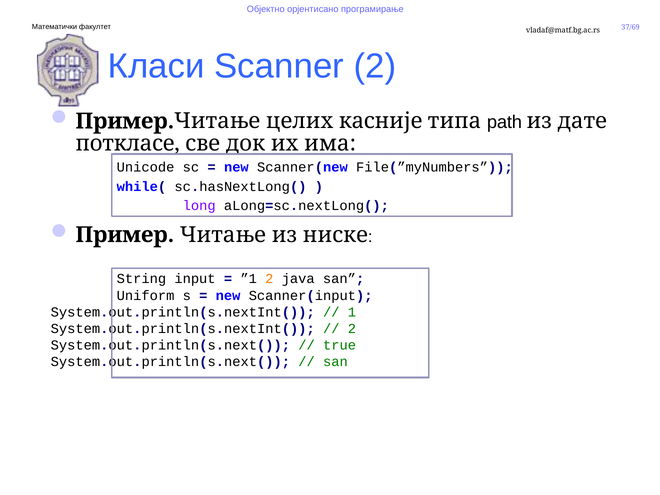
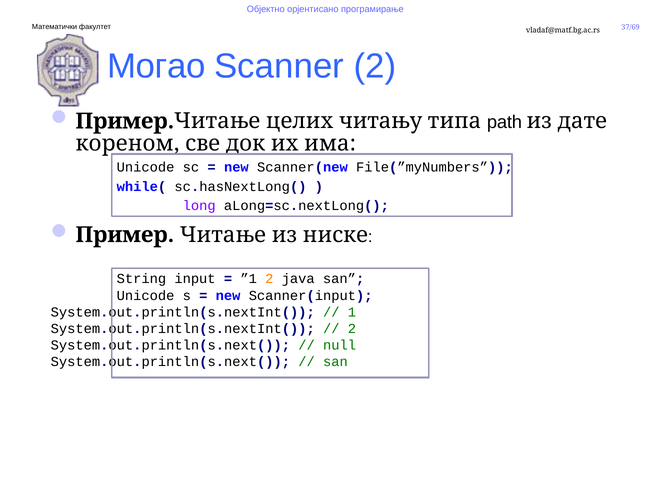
Класи: Класи -> Могао (156, 66)
касније: касније -> читању (381, 121)
поткласе: поткласе -> кореном (127, 144)
Uniform: Uniform -> Unicode (146, 296)
true: true -> null (340, 345)
